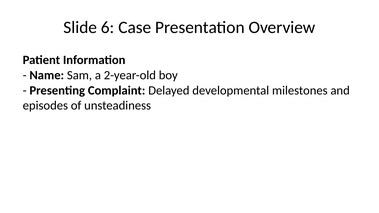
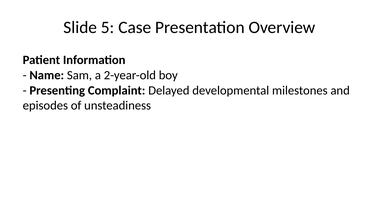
6: 6 -> 5 (108, 27)
